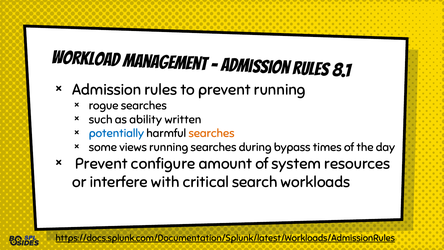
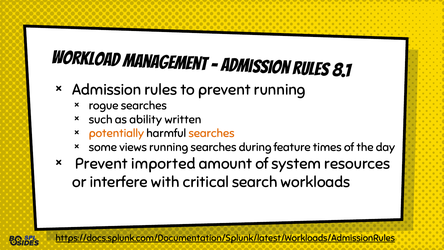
potentially colour: blue -> orange (116, 133)
bypass: bypass -> feature (292, 147)
configure: configure -> imported (163, 164)
